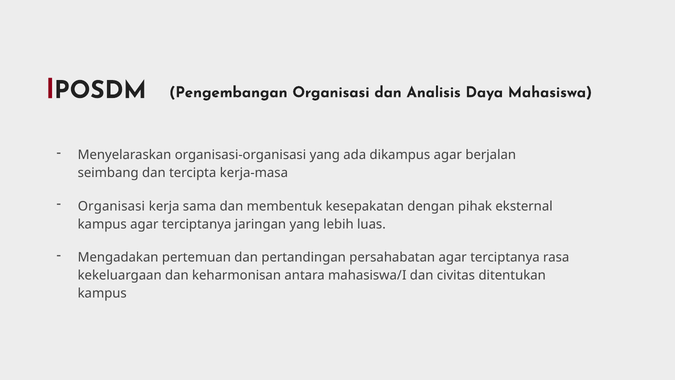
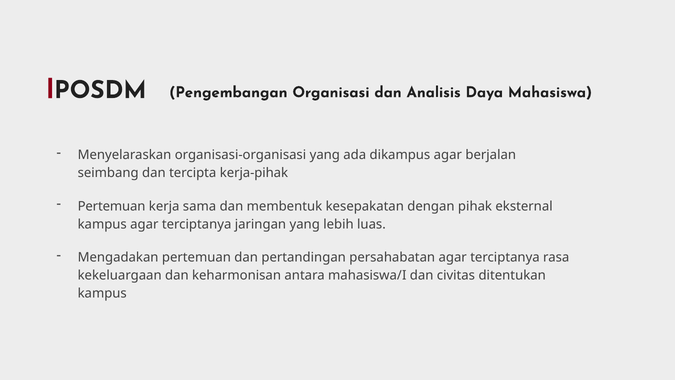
kerja-masa: kerja-masa -> kerja-pihak (254, 173)
Organisasi: Organisasi -> Pertemuan (112, 206)
